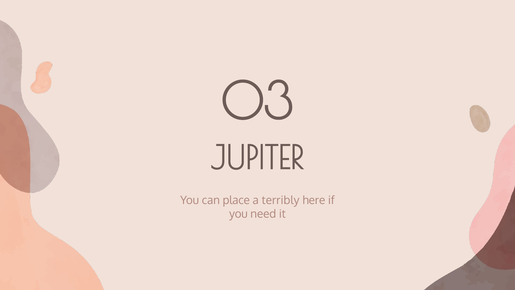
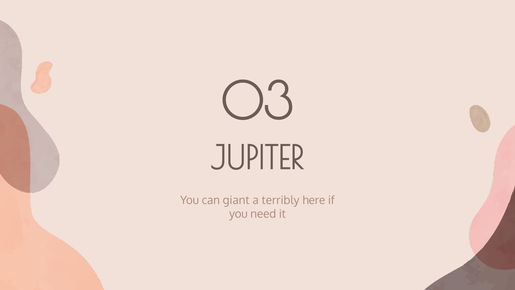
place: place -> giant (236, 200)
